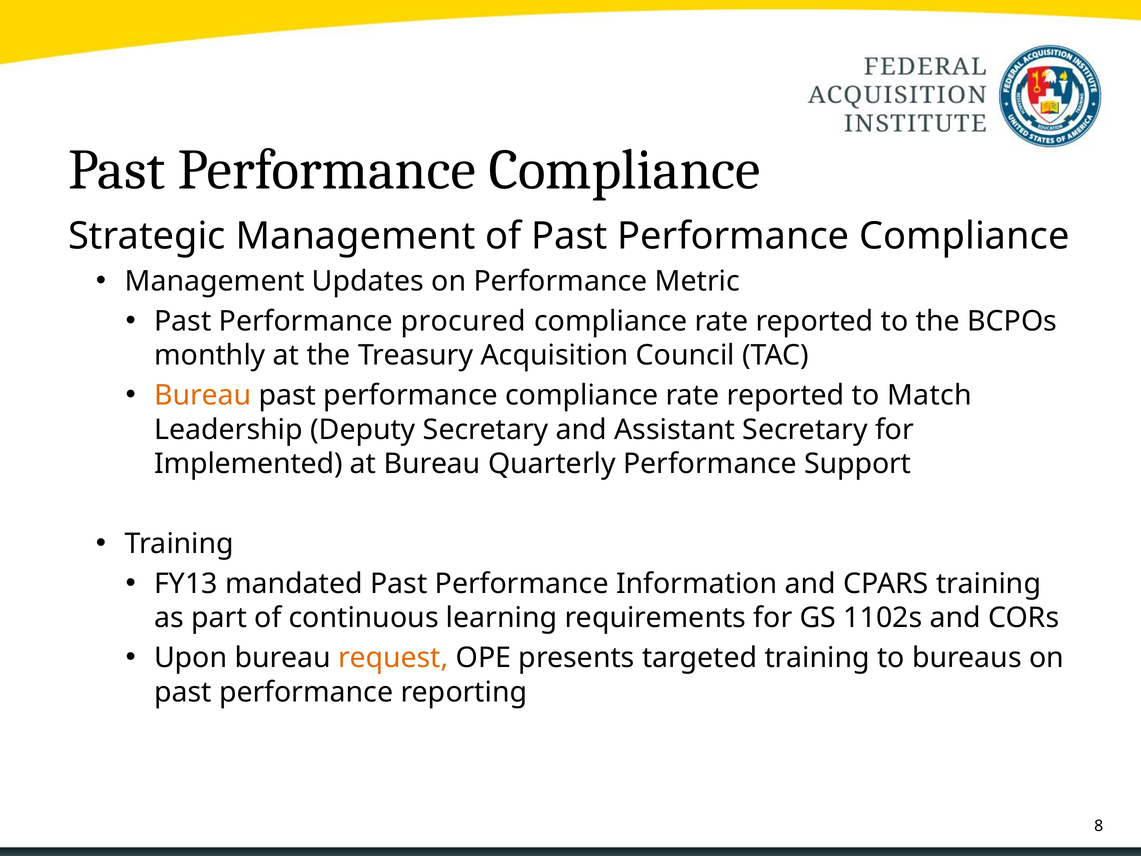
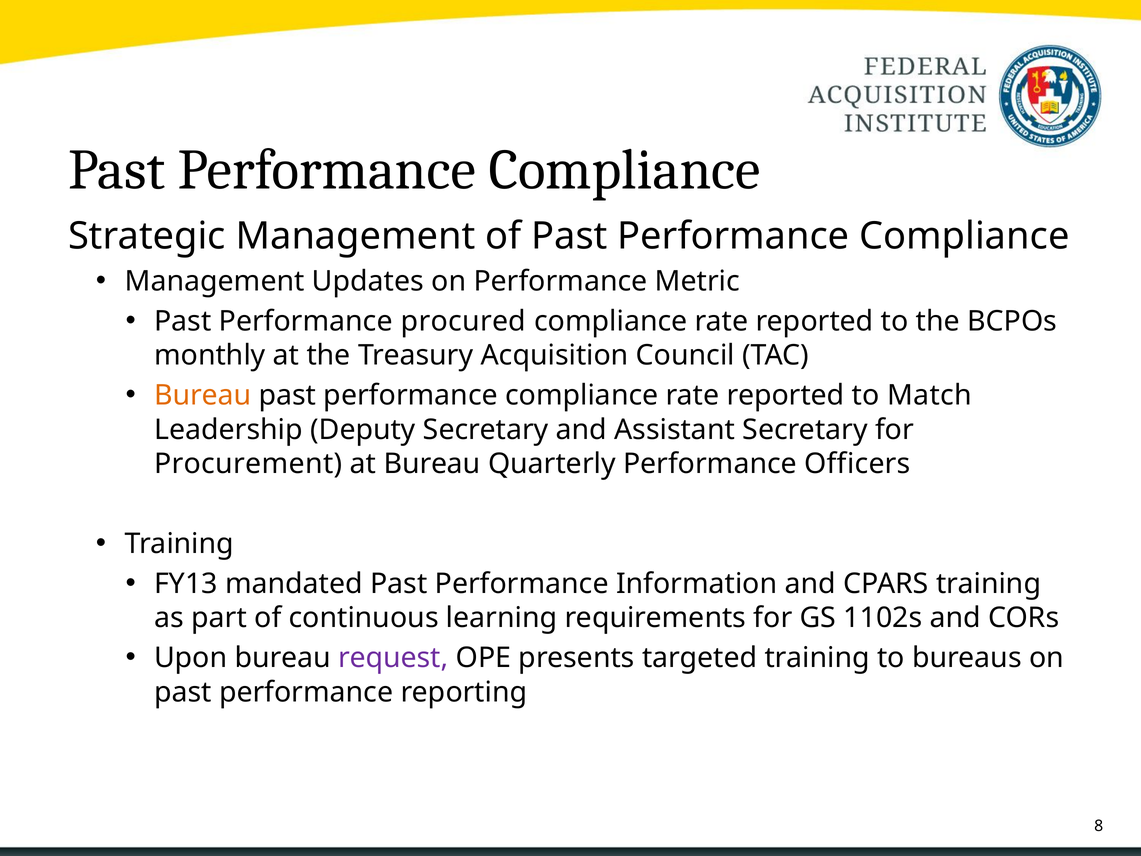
Implemented: Implemented -> Procurement (248, 464)
Support: Support -> Officers (857, 464)
request colour: orange -> purple (393, 658)
